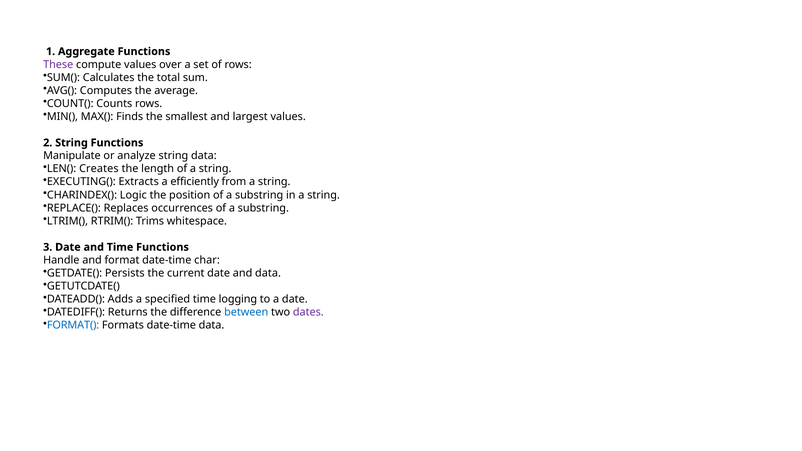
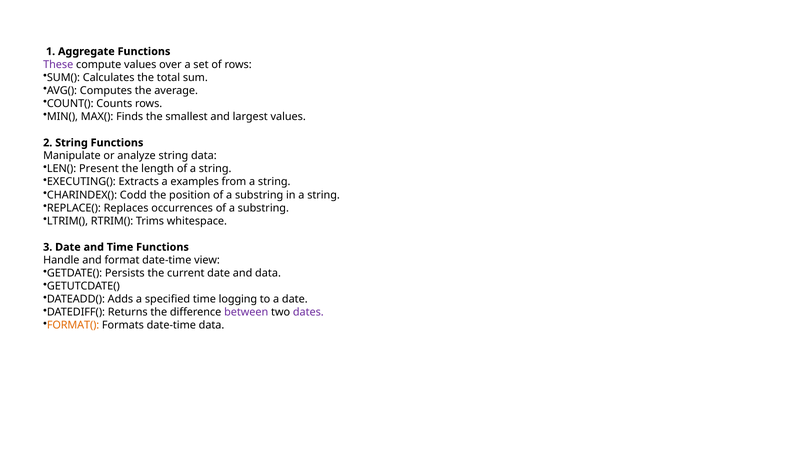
Creates: Creates -> Present (99, 169)
efficiently: efficiently -> examples (195, 182)
Logic: Logic -> Codd (133, 195)
char: char -> view (207, 260)
between colour: blue -> purple (246, 312)
FORMAT( colour: blue -> orange (73, 325)
